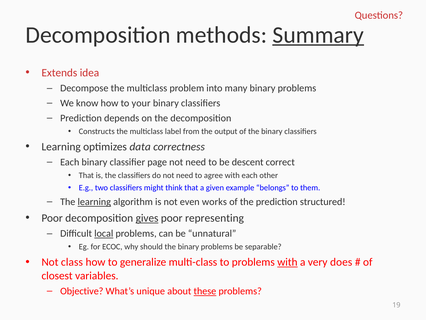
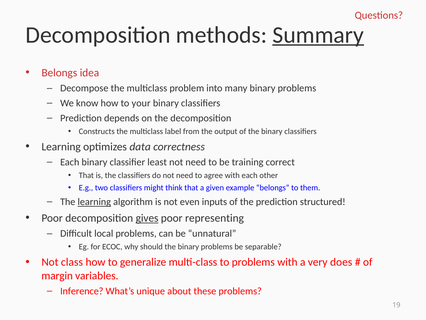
Extends: Extends -> Belongs (59, 73)
page: page -> least (157, 162)
descent: descent -> training (248, 162)
works: works -> inputs (214, 202)
local underline: present -> none (104, 233)
with underline: present -> none (287, 262)
closest: closest -> margin (57, 275)
Objective: Objective -> Inference (82, 291)
these underline: present -> none (205, 291)
